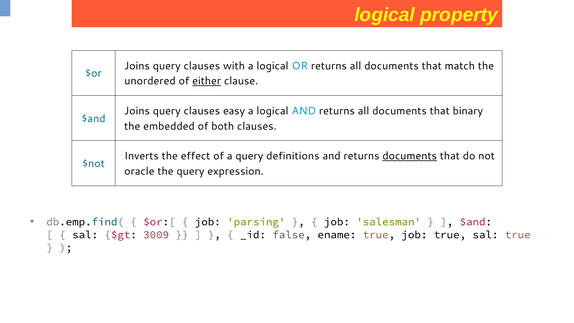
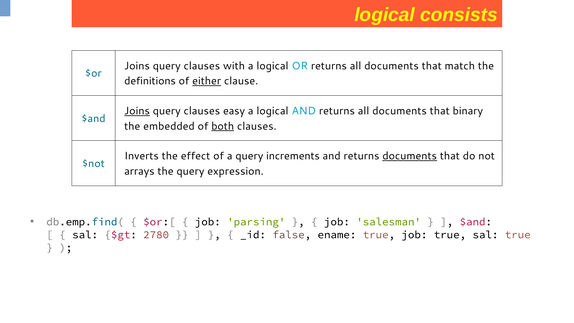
property: property -> consists (459, 15)
unordered: unordered -> definitions (150, 81)
Joins underline: none -> present (137, 111)
both underline: none -> present (223, 126)
definitions: definitions -> increments (293, 156)
oracle: oracle -> arrays (139, 171)
3009: 3009 -> 2780 (156, 235)
